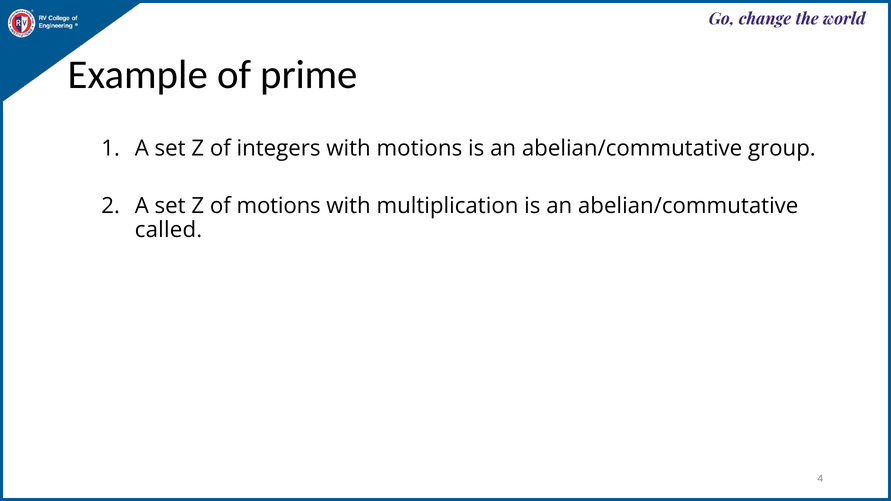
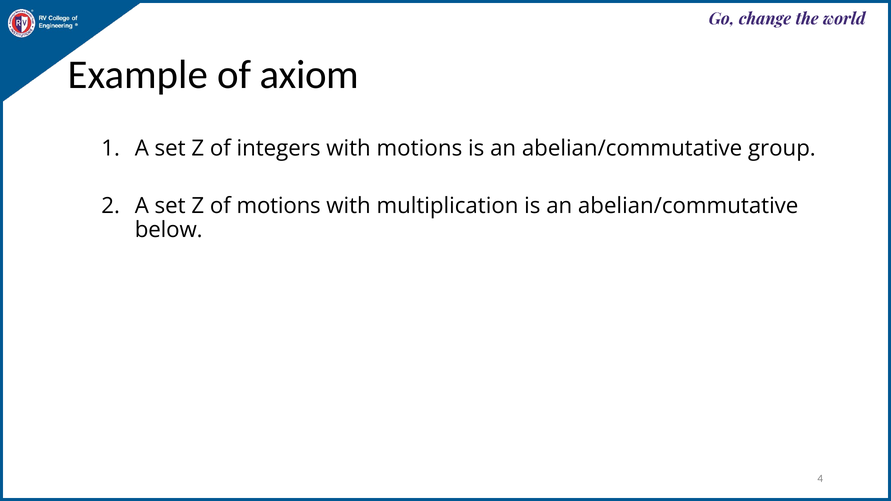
prime: prime -> axiom (309, 75)
called: called -> below (169, 230)
